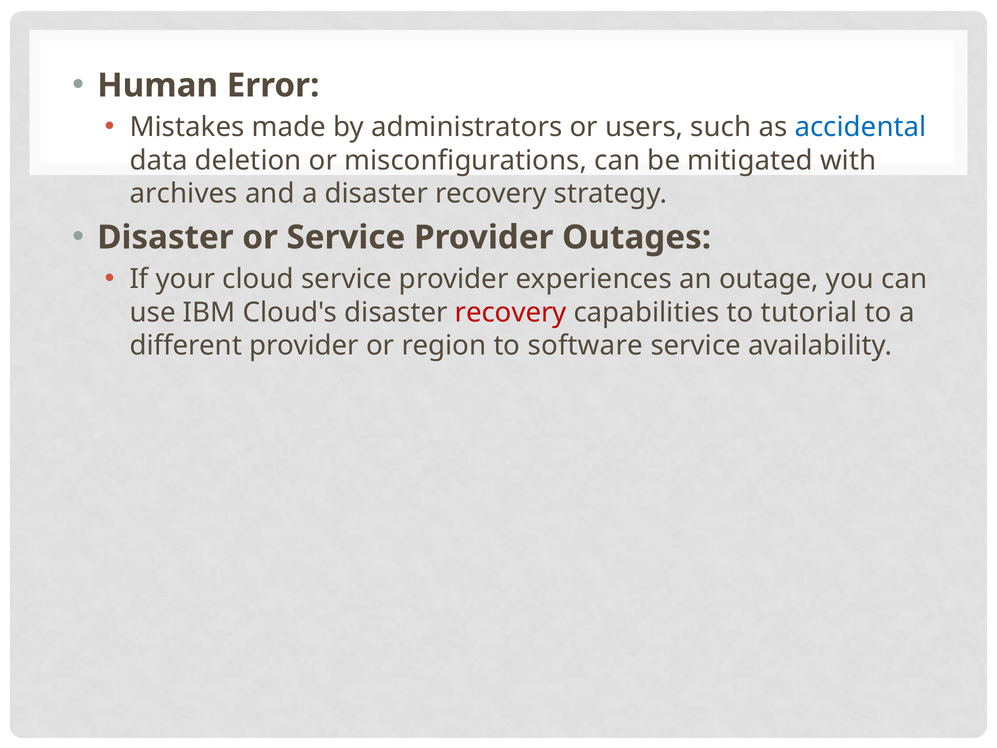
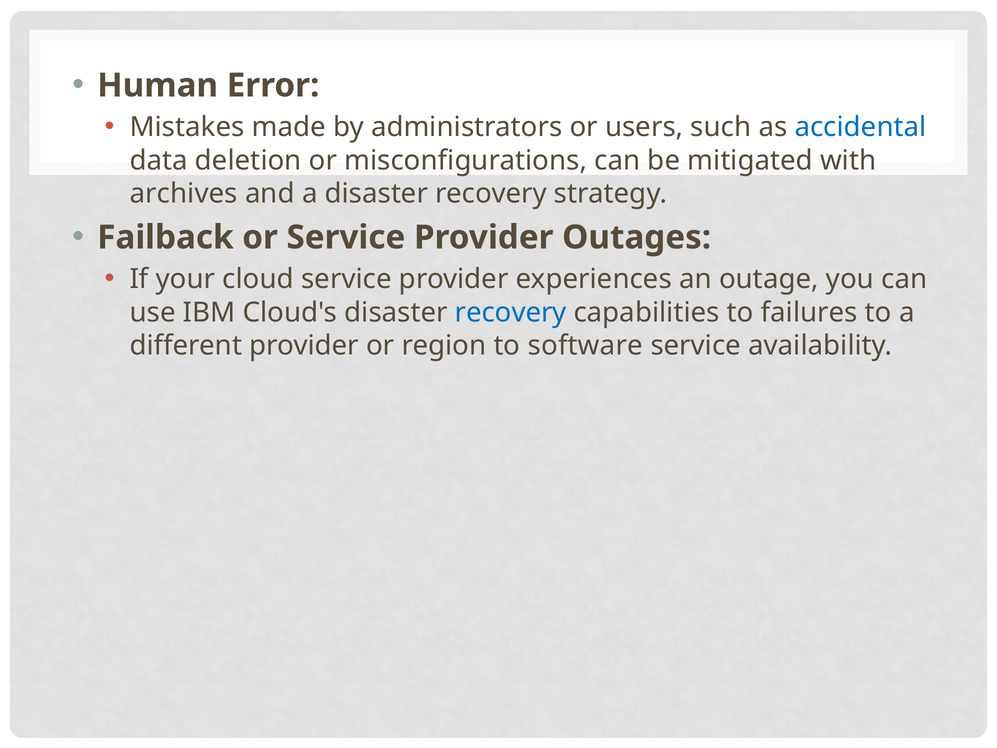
Disaster: Disaster -> Failback (165, 237)
recovery colour: red -> blue (511, 312)
tutorial: tutorial -> failures (809, 312)
